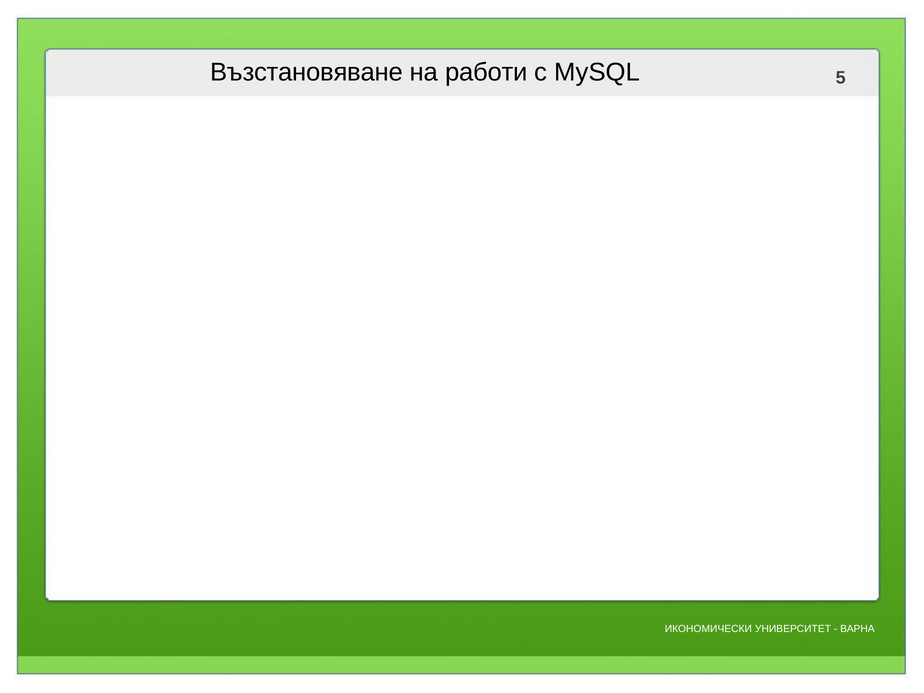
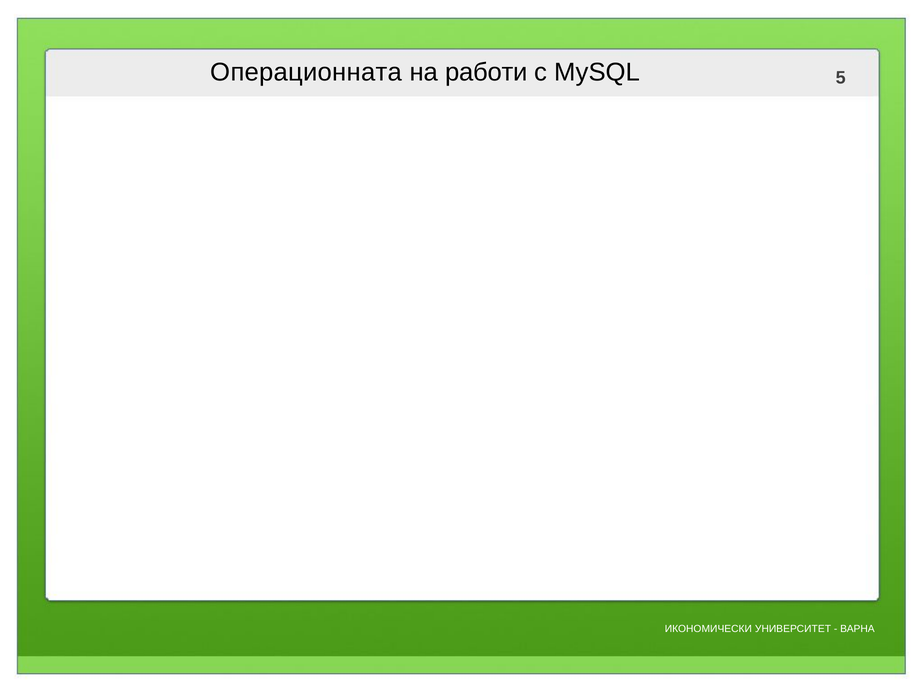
Възстановяване: Възстановяване -> Операционната (306, 72)
